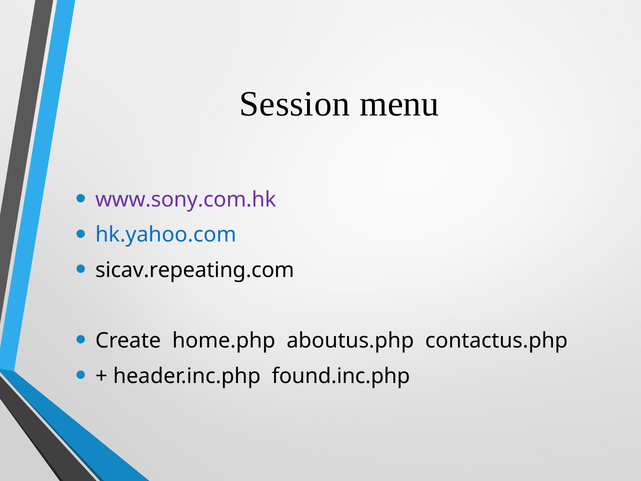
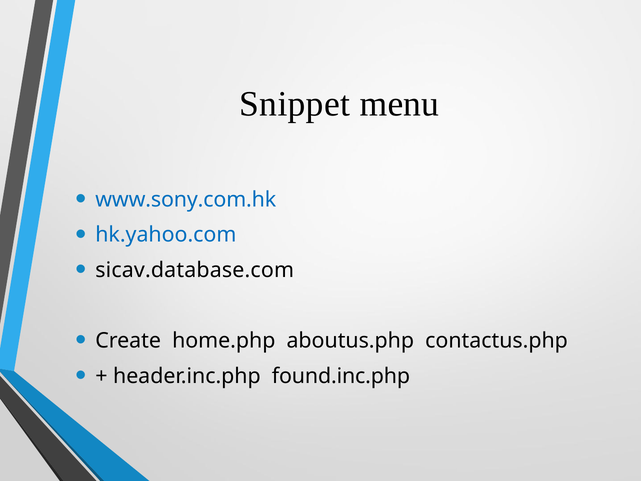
Session: Session -> Snippet (295, 104)
www.sony.com.hk colour: purple -> blue (186, 199)
sicav.repeating.com: sicav.repeating.com -> sicav.database.com (195, 270)
